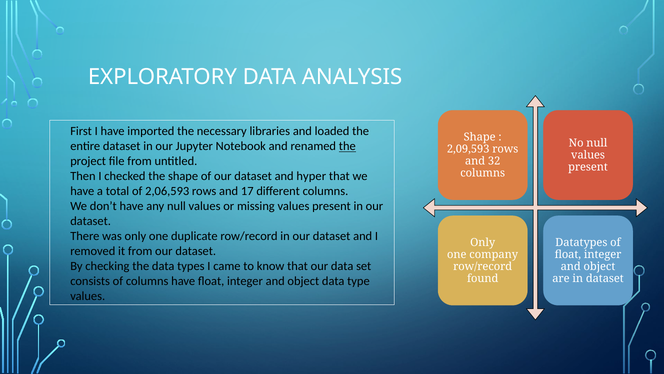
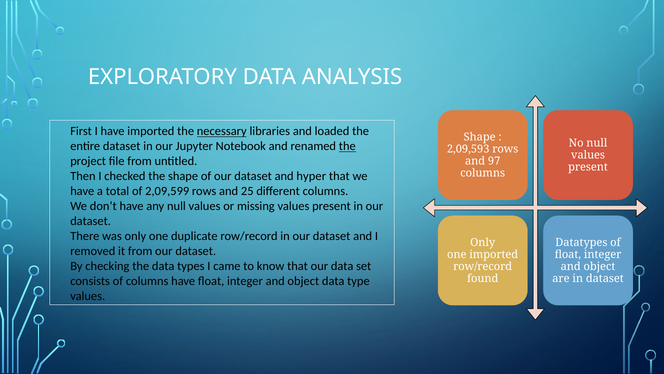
necessary underline: none -> present (222, 131)
32: 32 -> 97 (494, 161)
2,06,593: 2,06,593 -> 2,09,599 (167, 191)
17: 17 -> 25 (247, 191)
one company: company -> imported (494, 254)
